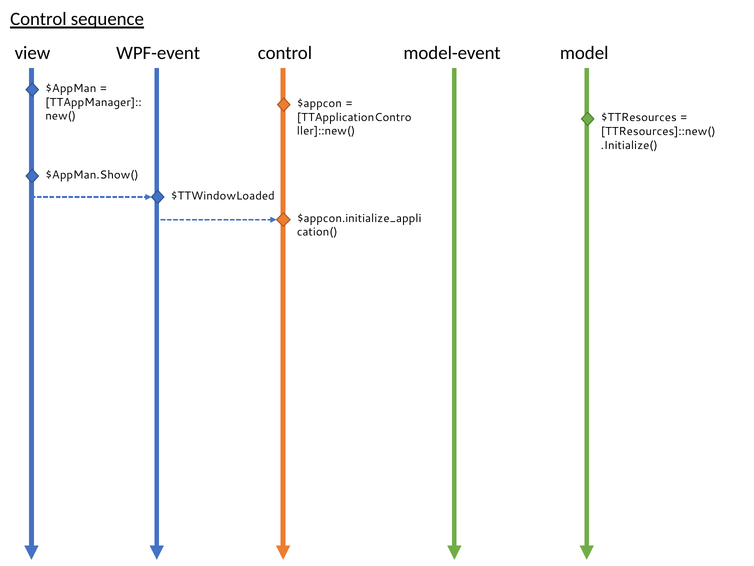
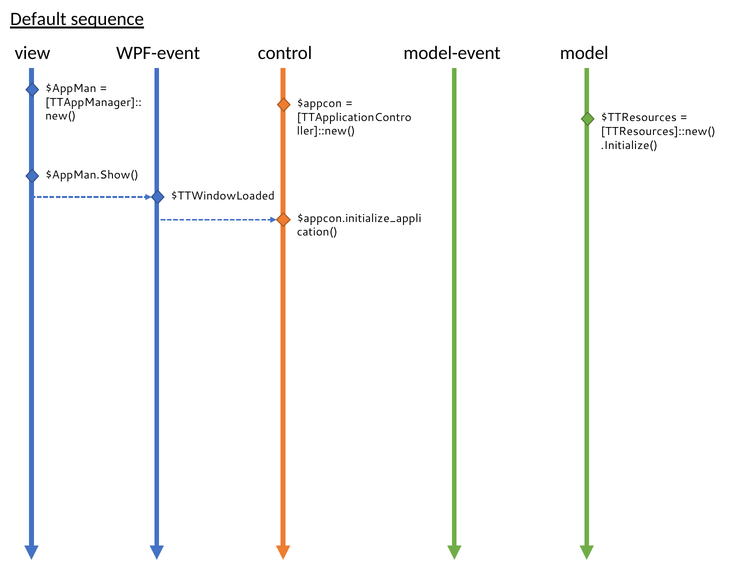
Control: Control -> Default (38, 19)
